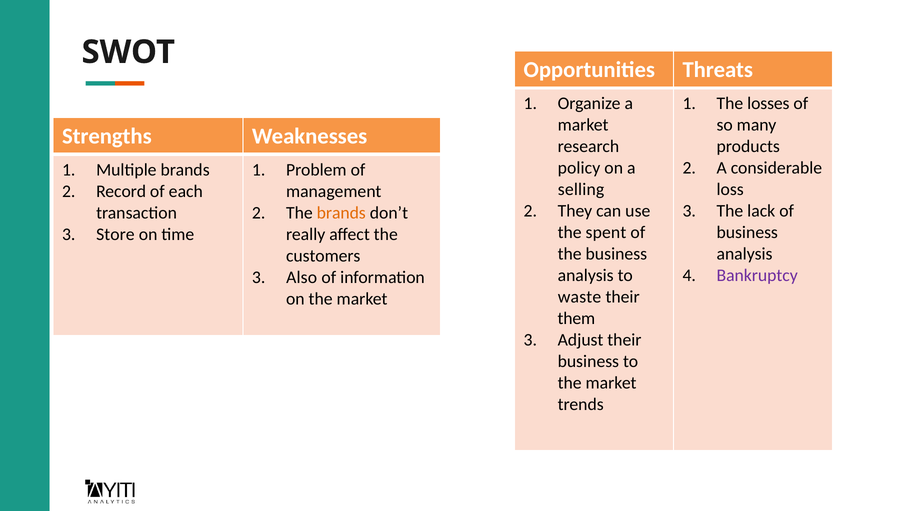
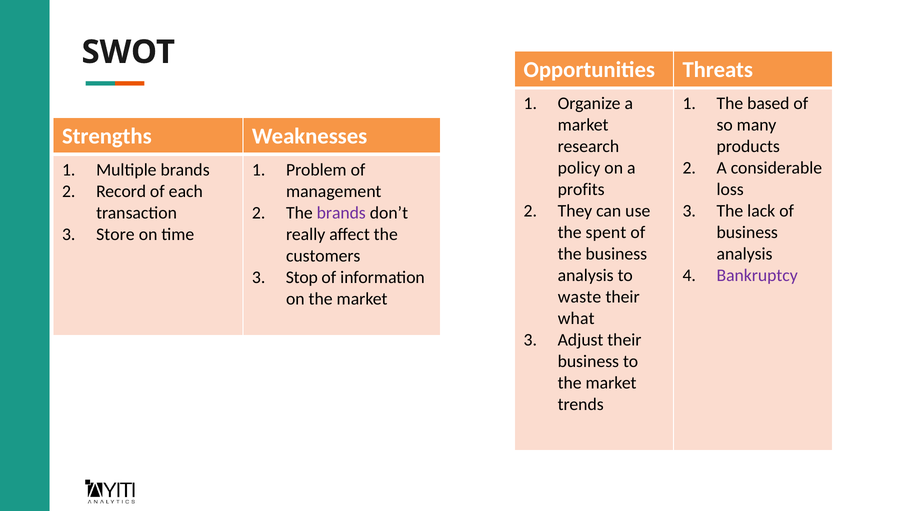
losses: losses -> based (768, 103)
selling: selling -> profits (581, 189)
brands colour: orange -> purple (341, 213)
Also: Also -> Stop (302, 277)
them: them -> what (576, 318)
